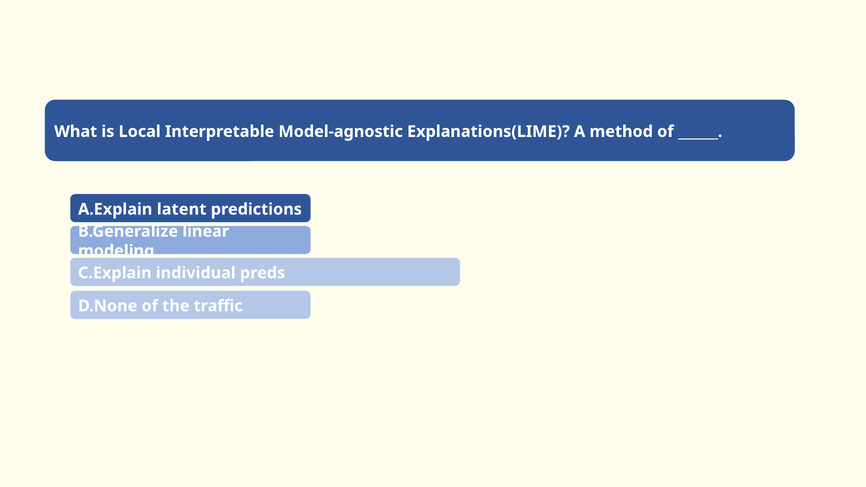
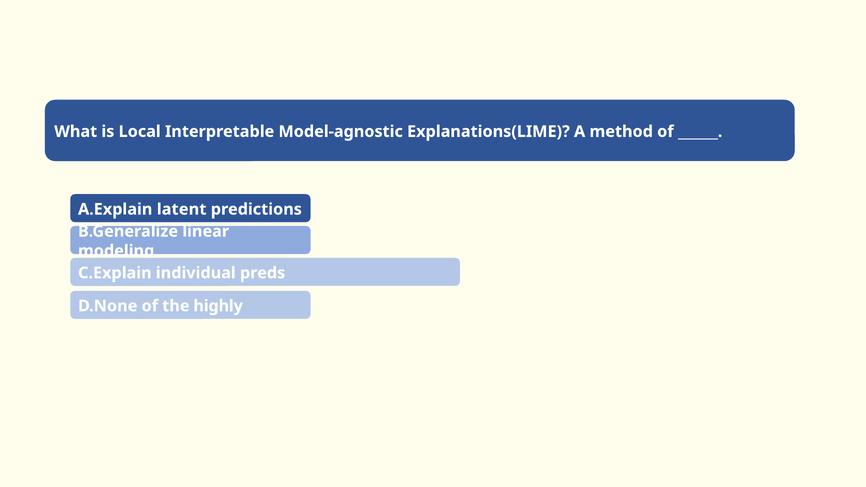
traffic: traffic -> highly (218, 306)
